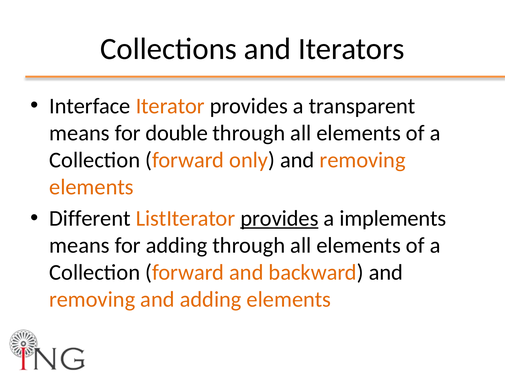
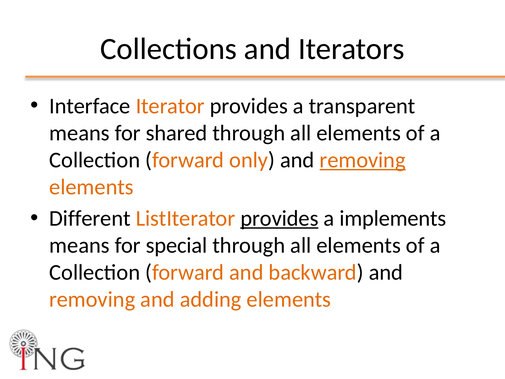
double: double -> shared (177, 133)
removing underline: none -> present (363, 160)
for adding: adding -> special (177, 245)
